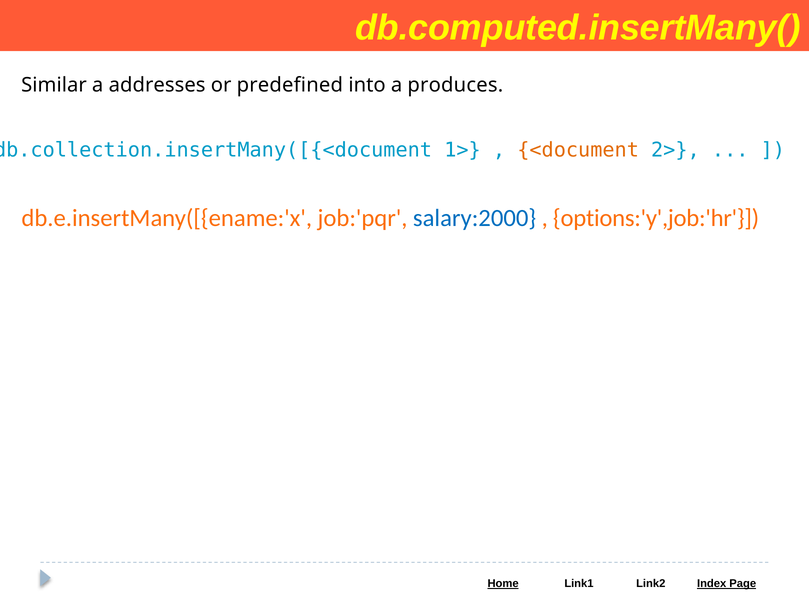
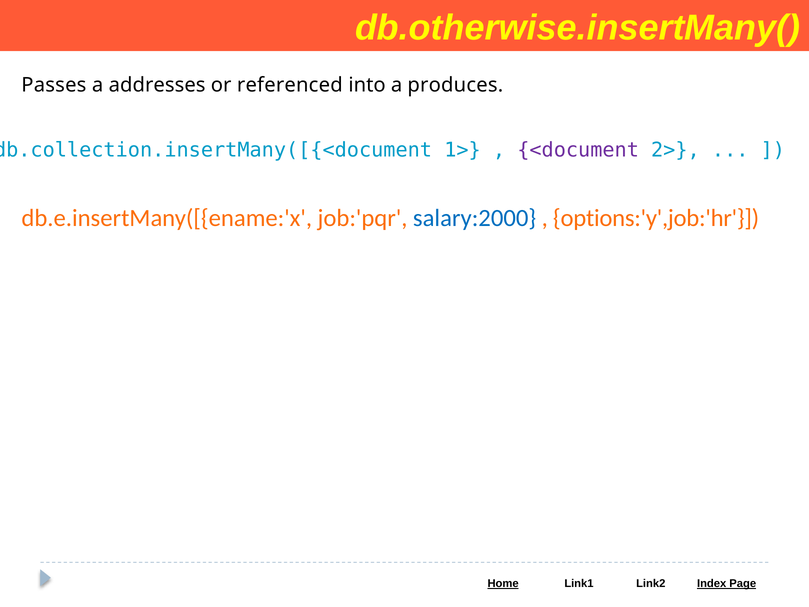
db.computed.insertMany(: db.computed.insertMany( -> db.otherwise.insertMany( (578, 28)
Similar: Similar -> Passes (54, 85)
predefined: predefined -> referenced (290, 85)
<document colour: orange -> purple (578, 150)
